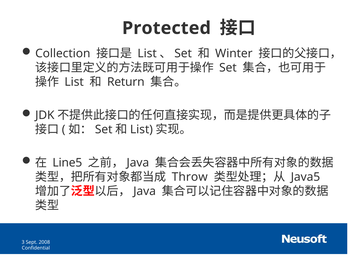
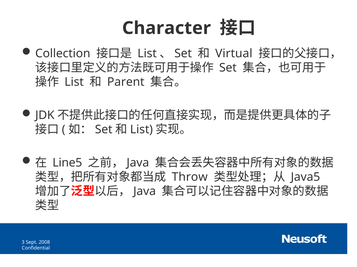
Protected: Protected -> Character (166, 28)
Winter: Winter -> Virtual (234, 54)
Return: Return -> Parent (126, 82)
